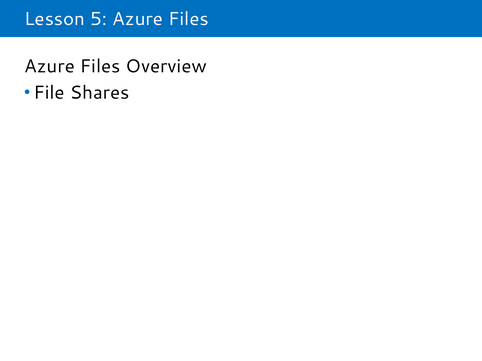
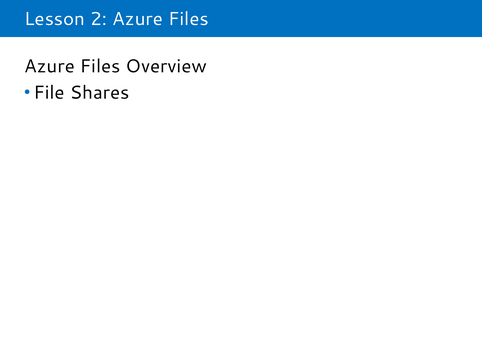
5: 5 -> 2 (99, 19)
